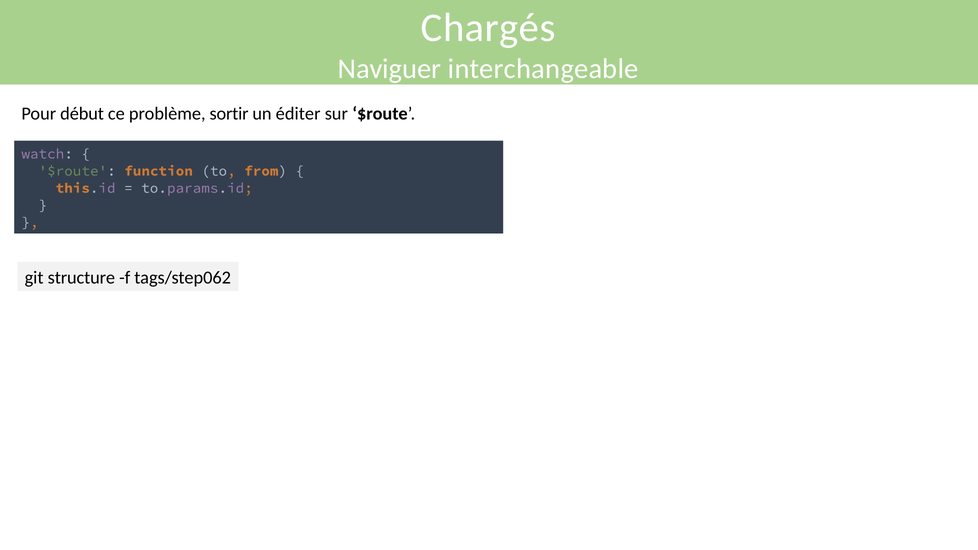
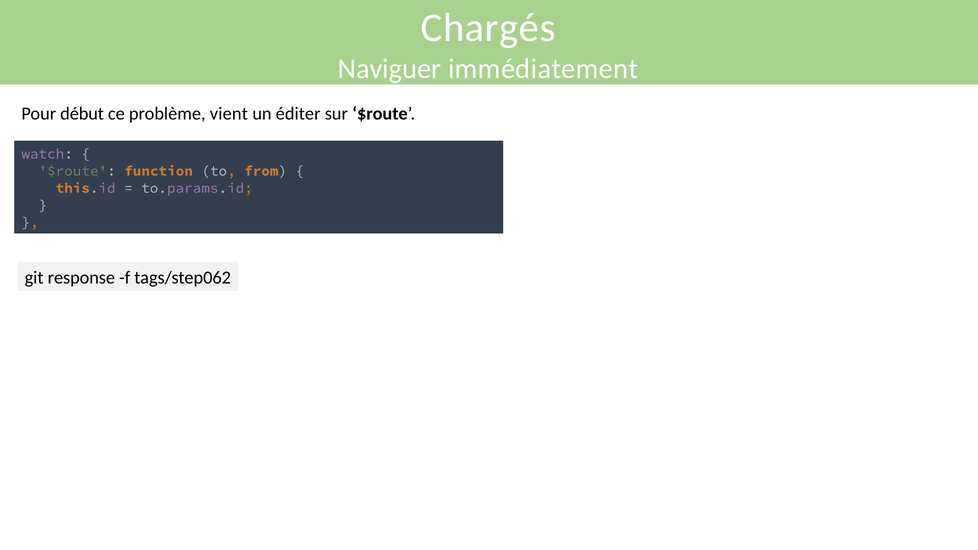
interchangeable: interchangeable -> immédiatement (543, 69)
sortir: sortir -> vient (229, 114)
structure: structure -> response (81, 278)
